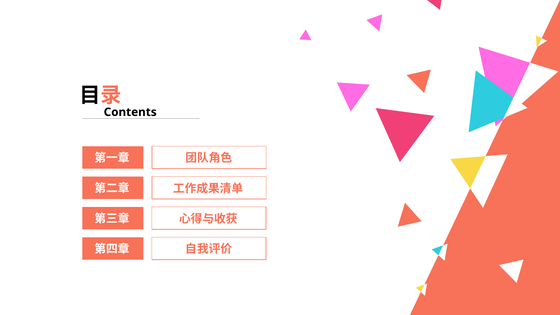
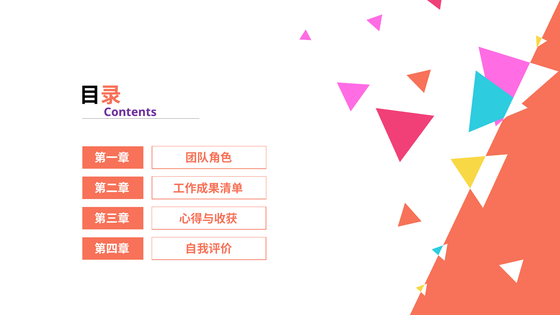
Contents colour: black -> purple (130, 112)
